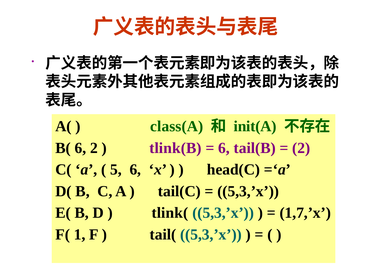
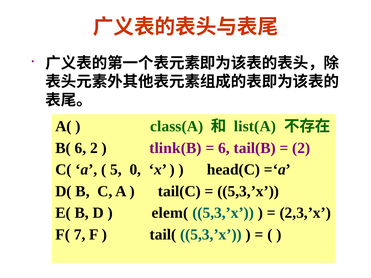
init(A: init(A -> list(A (255, 126)
5 6: 6 -> 0 (135, 170)
tlink(: tlink( -> elem( (170, 213)
1,7,’x: 1,7,’x -> 2,3,’x (305, 213)
1: 1 -> 7 (80, 235)
